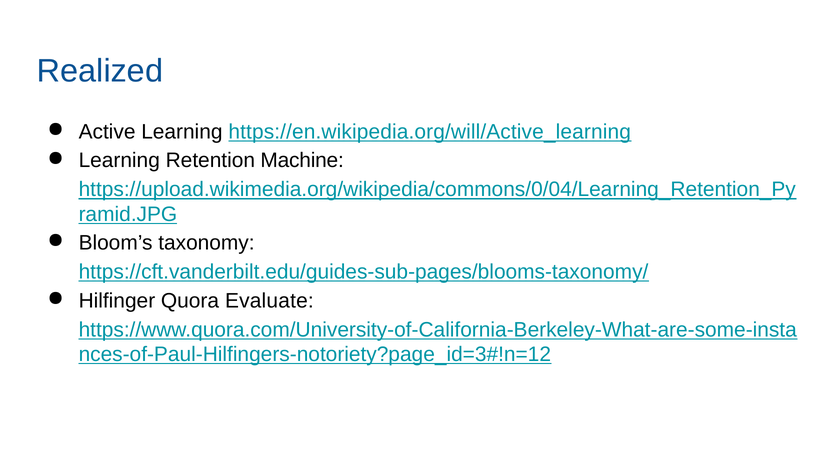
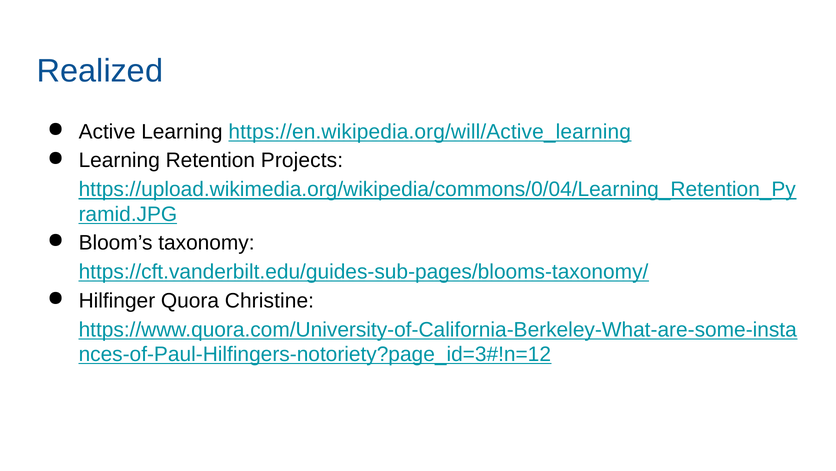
Machine: Machine -> Projects (302, 160)
Evaluate: Evaluate -> Christine (269, 300)
